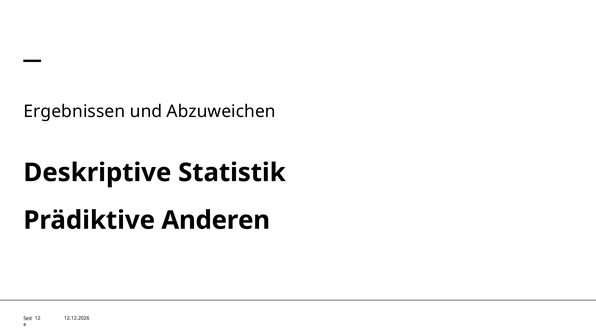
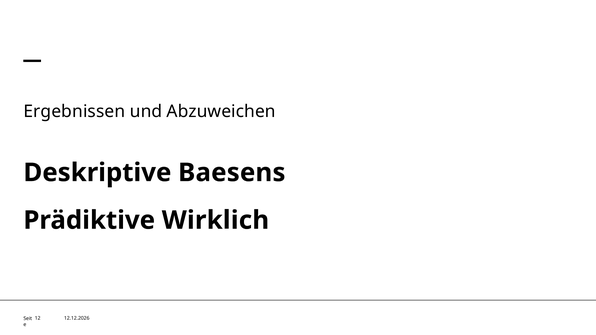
Statistik: Statistik -> Baesens (232, 173)
Anderen: Anderen -> Wirklich (215, 220)
